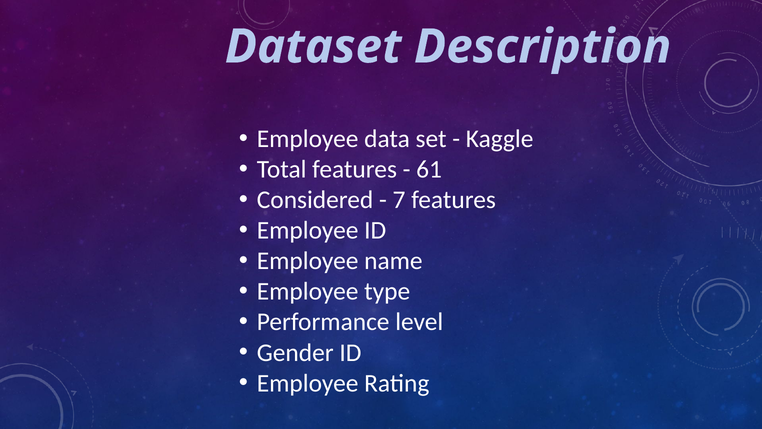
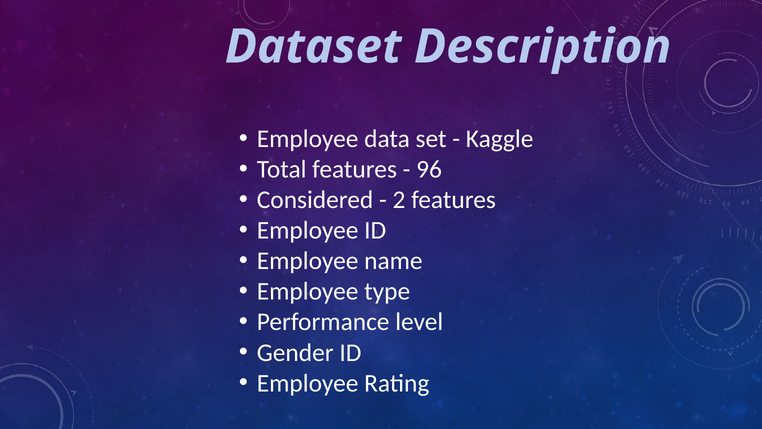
61: 61 -> 96 (429, 169)
7: 7 -> 2 (399, 200)
